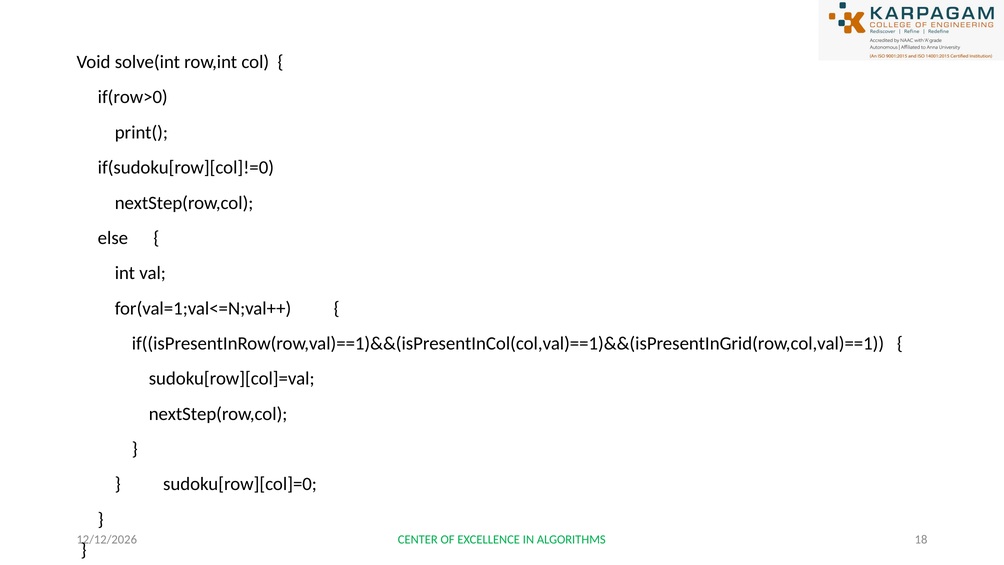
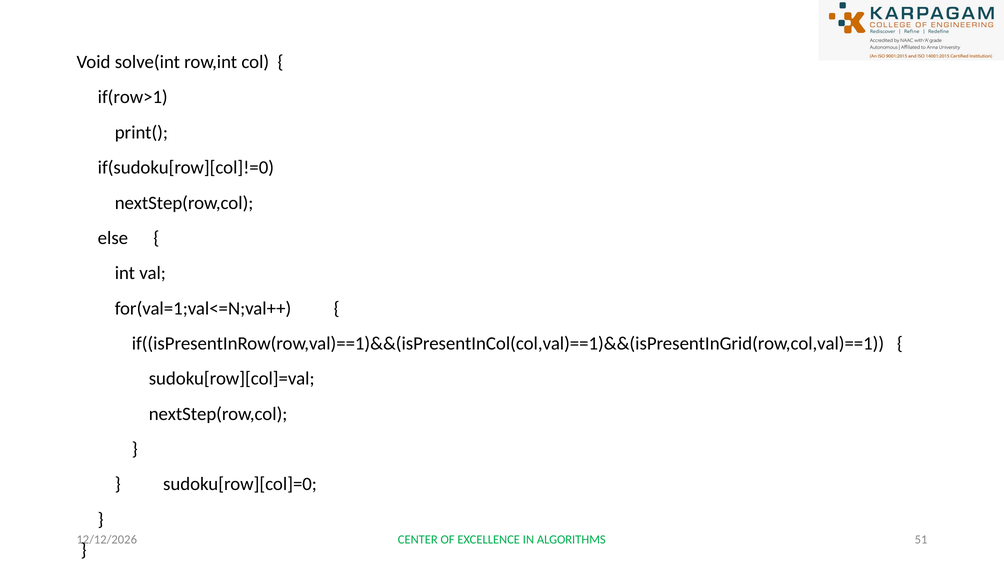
if(row>0: if(row>0 -> if(row>1 (133, 97)
18: 18 -> 51 (921, 539)
